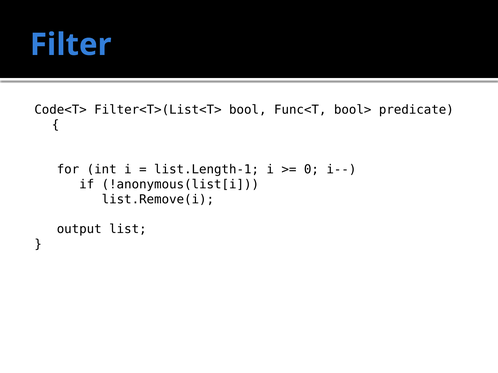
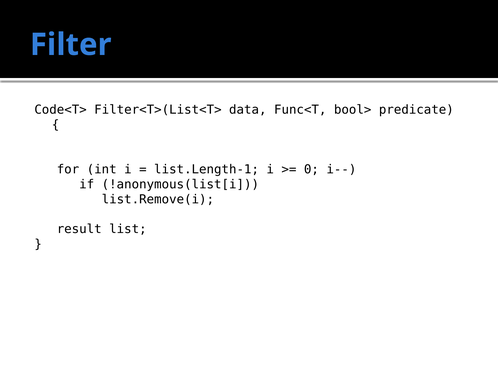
bool: bool -> data (248, 110)
output: output -> result (79, 230)
